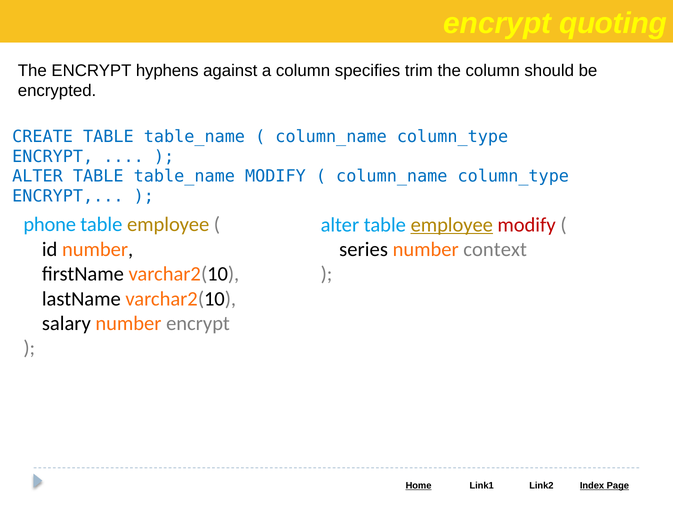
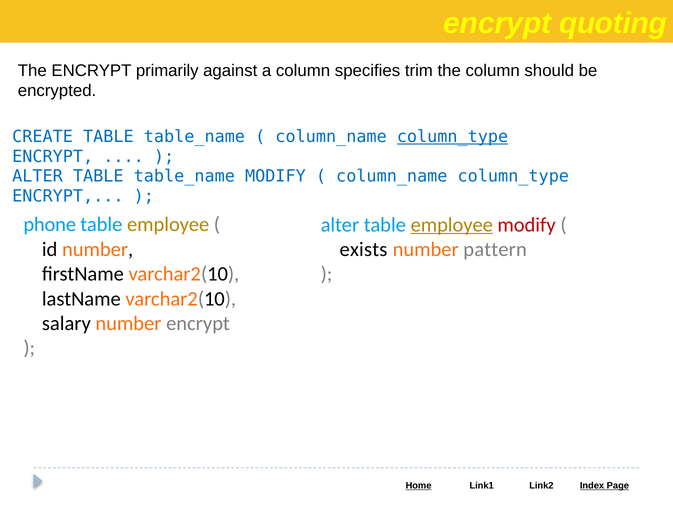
hyphens: hyphens -> primarily (167, 71)
column_type underline: none -> present (453, 137)
series: series -> exists (363, 249)
context: context -> pattern (495, 249)
